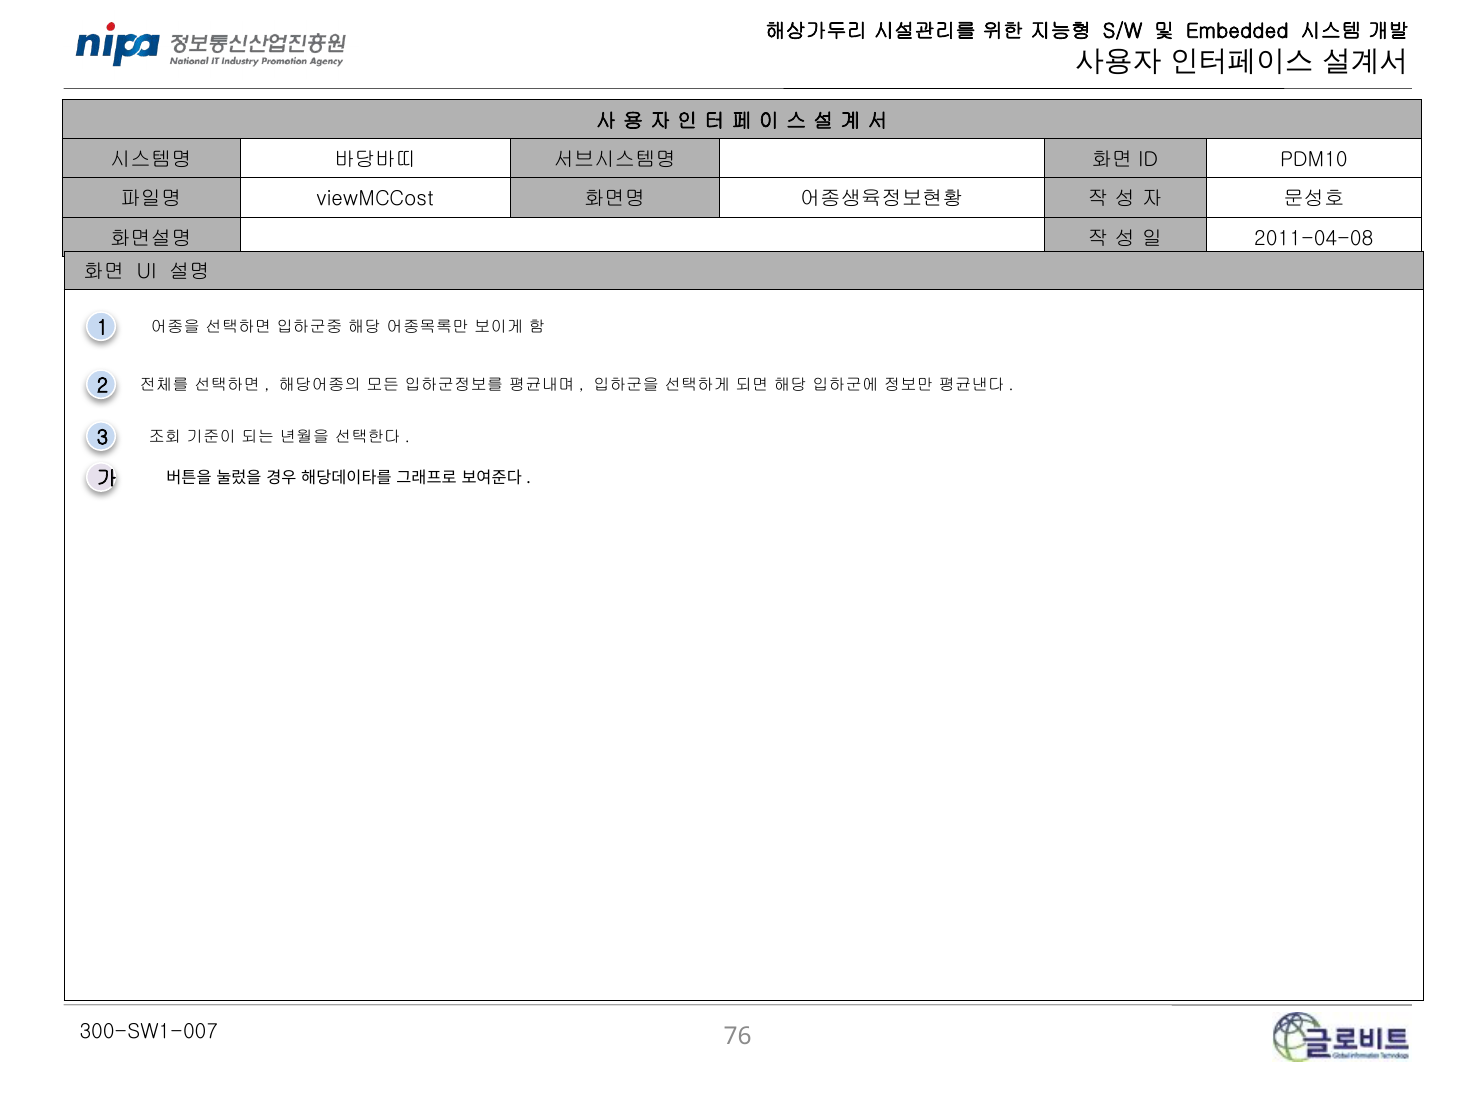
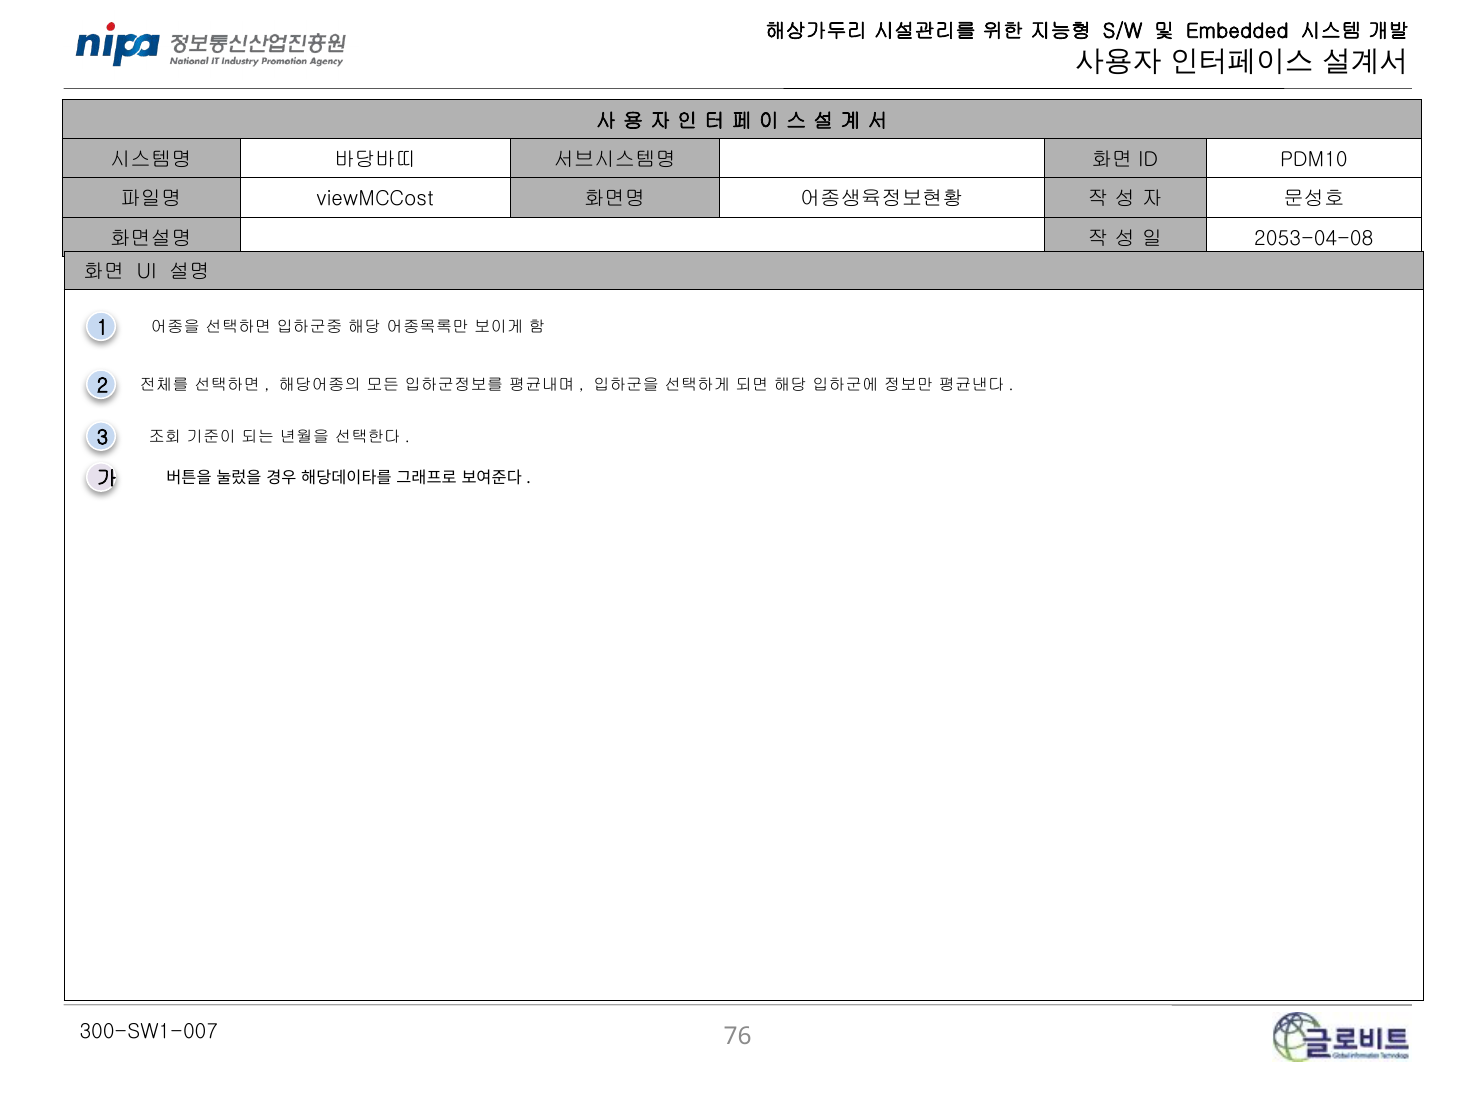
2011-04-08: 2011-04-08 -> 2053-04-08 (1314, 239)
